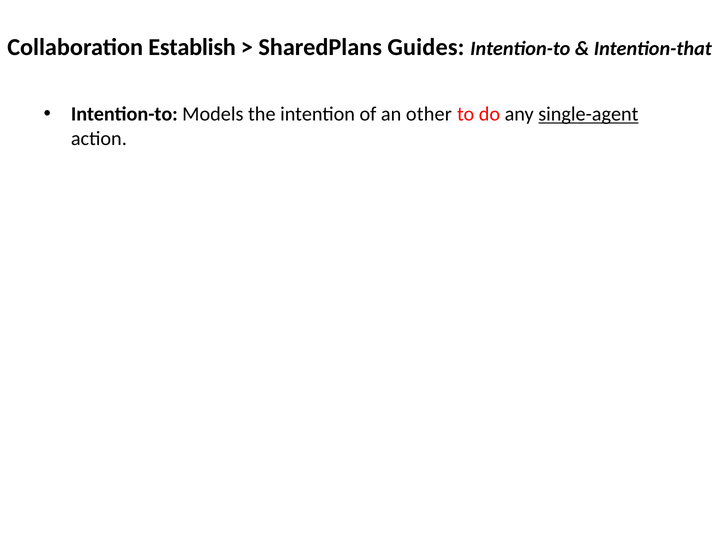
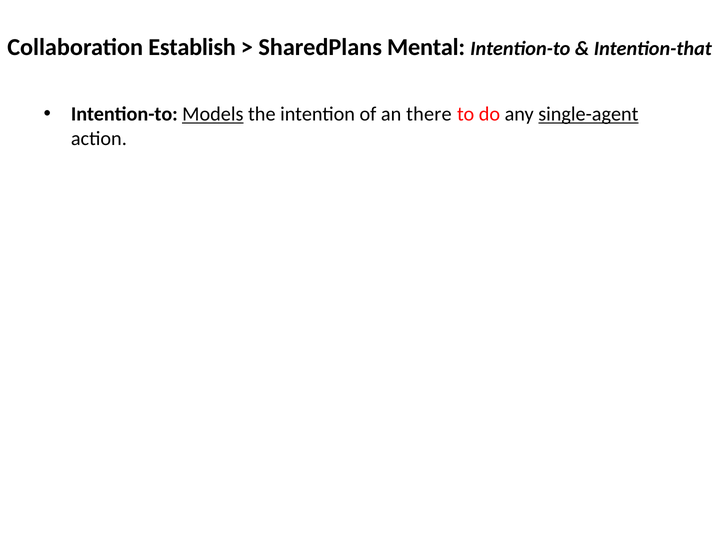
Guides: Guides -> Mental (426, 47)
Models underline: none -> present (213, 114)
other: other -> there (429, 114)
